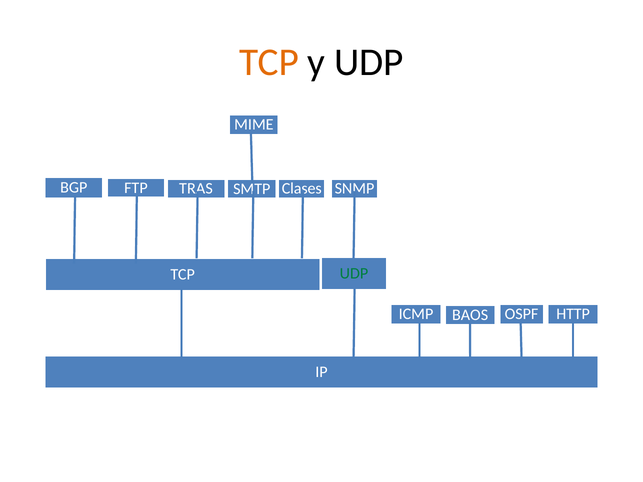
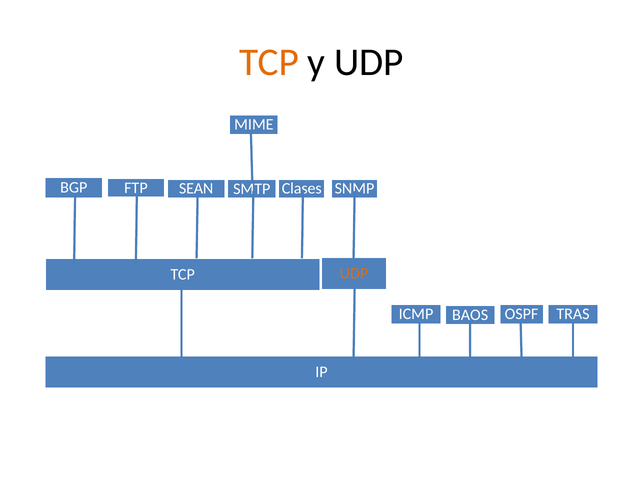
TRAS: TRAS -> SEAN (196, 189)
UDP colour: green -> orange (354, 273)
HTTP: HTTP -> TRAS (573, 314)
